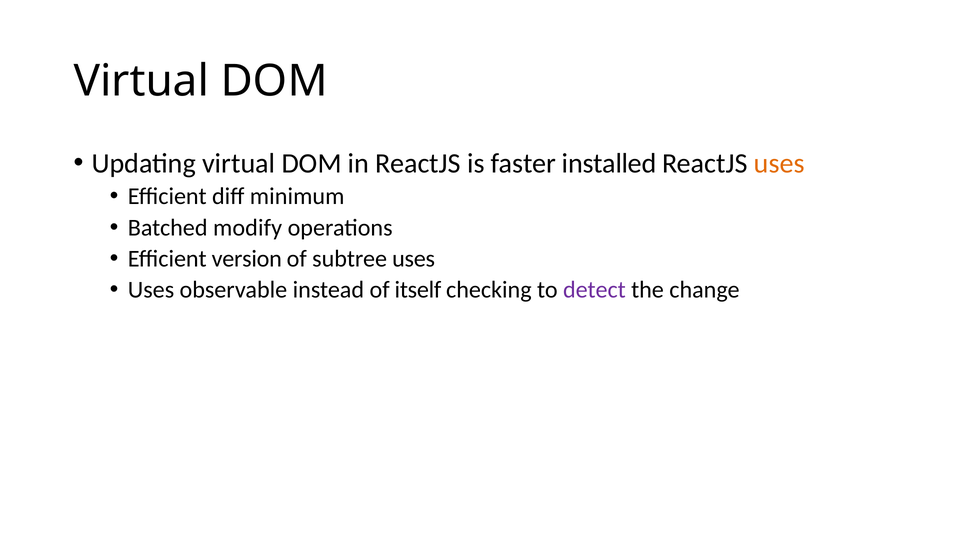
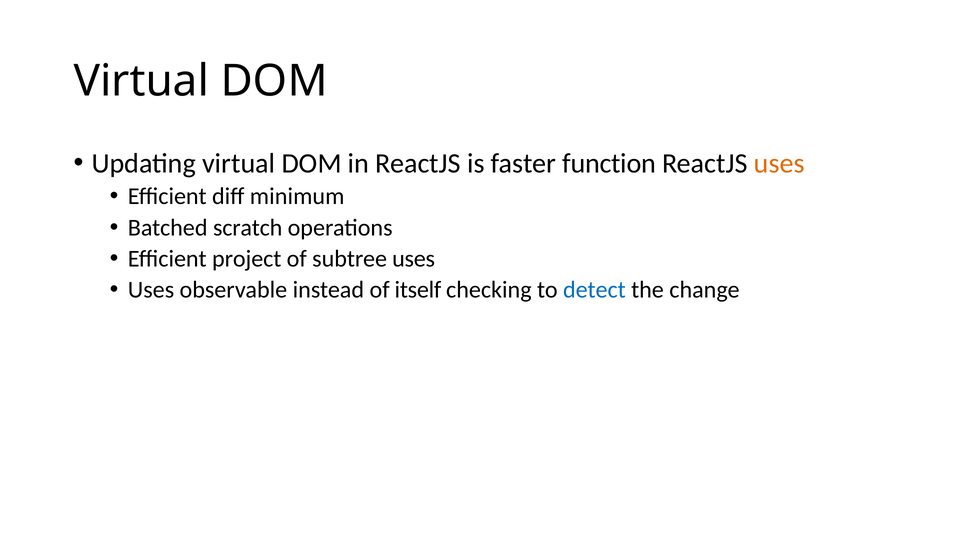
installed: installed -> function (609, 163)
modify: modify -> scratch (248, 227)
version: version -> project (247, 259)
detect colour: purple -> blue (594, 290)
